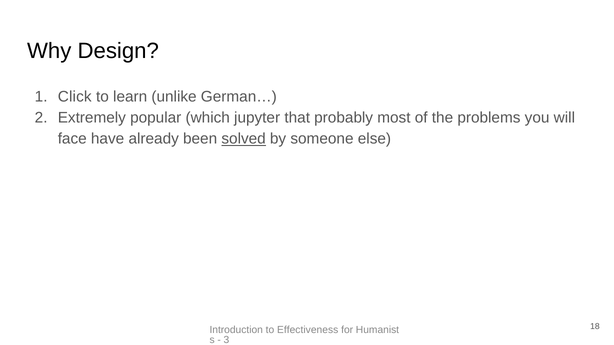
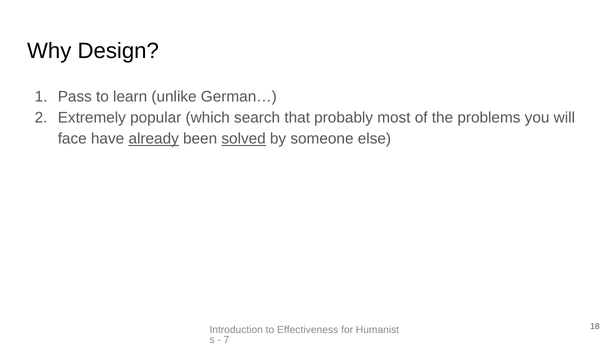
Click: Click -> Pass (75, 97)
jupyter: jupyter -> search (257, 118)
already underline: none -> present (154, 139)
3: 3 -> 7 (226, 340)
